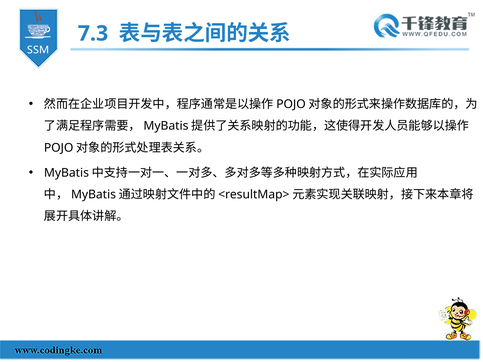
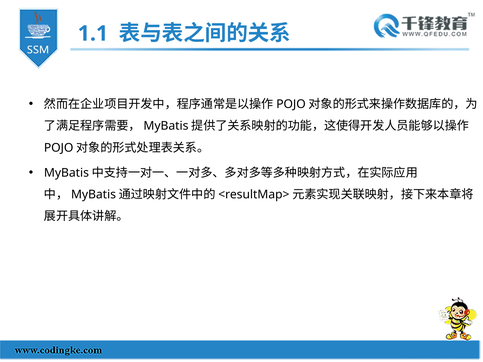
7.3: 7.3 -> 1.1 (93, 34)
